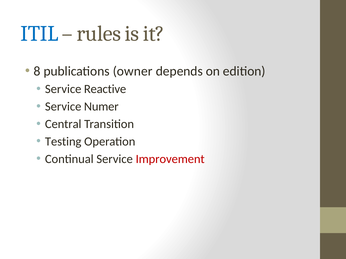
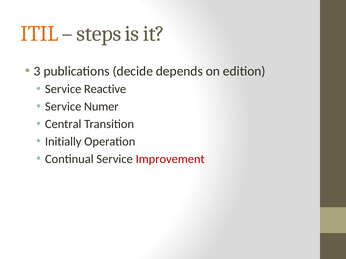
ITIL colour: blue -> orange (39, 34)
rules: rules -> steps (99, 34)
8: 8 -> 3 (37, 71)
owner: owner -> decide (133, 71)
Testing: Testing -> Initially (63, 142)
